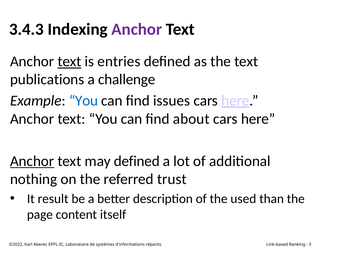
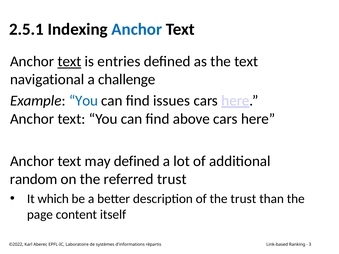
3.4.3: 3.4.3 -> 2.5.1 (26, 29)
Anchor colour: purple -> blue (137, 29)
publications: publications -> navigational (47, 80)
about: about -> above (191, 119)
Anchor underline: present -> none (32, 161)
nothing: nothing -> random (34, 179)
result: result -> which (53, 199)
the used: used -> trust (243, 199)
